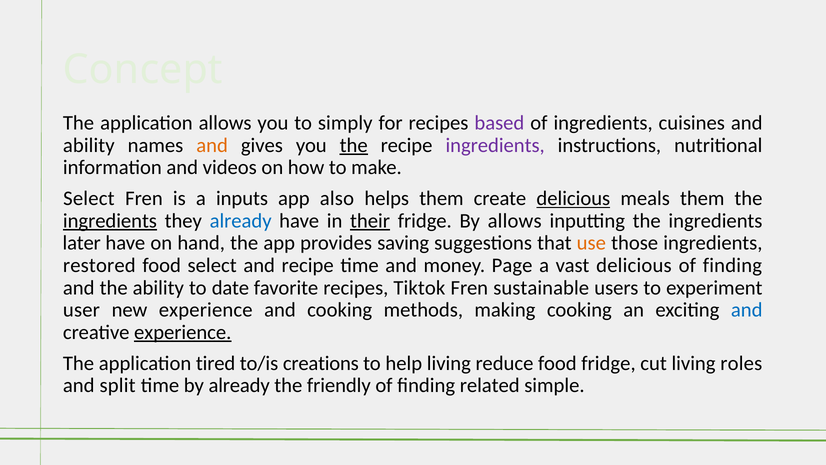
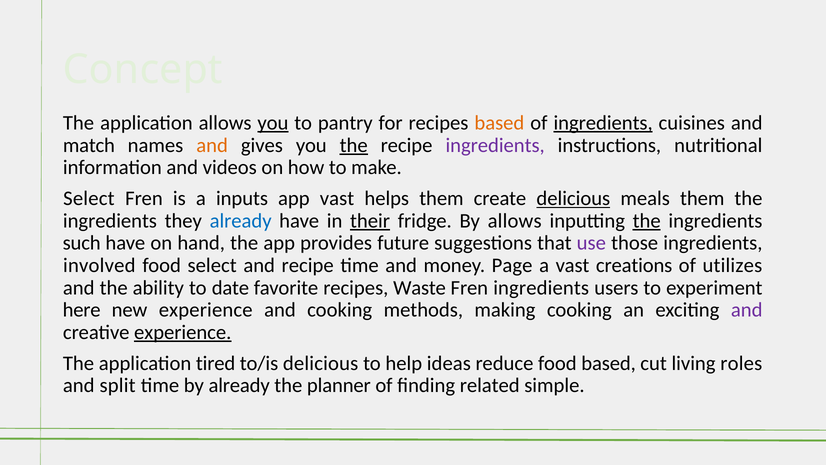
you underline: none -> present (273, 123)
simply: simply -> pantry (345, 123)
based colour: purple -> orange (499, 123)
ingredients underline: none -> present (603, 123)
ability: ability -> match (89, 145)
app also: also -> vast (337, 198)
ingredients underline: present -> none (110, 221)
the underline: none -> present (647, 221)
later: later -> such (82, 243)
saving: saving -> future (403, 243)
use colour: orange -> purple (591, 243)
restored: restored -> involved (99, 265)
vast delicious: delicious -> creations (634, 265)
finding: finding -> utilizes (732, 265)
Tiktok: Tiktok -> Waste (420, 288)
Fren sustainable: sustainable -> ingredients (541, 288)
user: user -> here (82, 310)
and colour: blue -> purple (747, 310)
to/is creations: creations -> delicious (321, 363)
help living: living -> ideas (449, 363)
food fridge: fridge -> based (609, 363)
friendly: friendly -> planner (339, 385)
